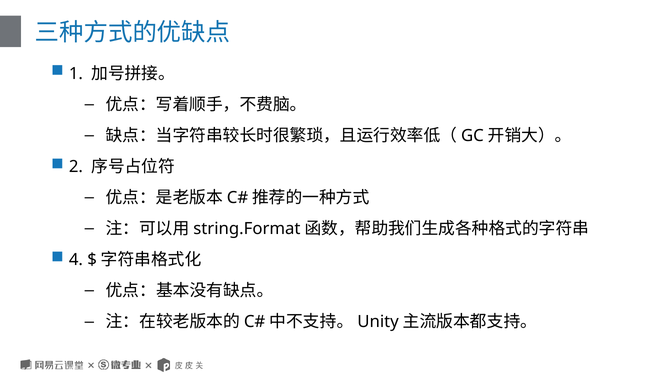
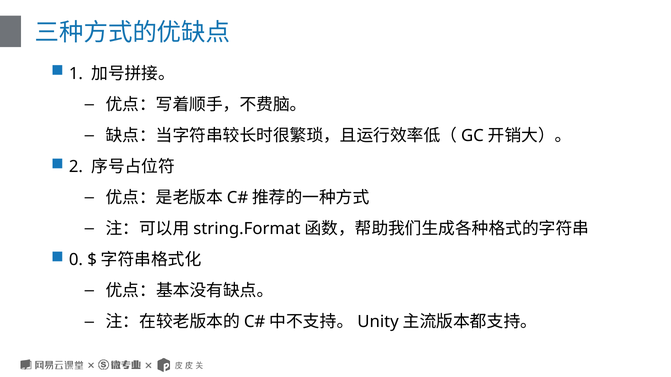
4: 4 -> 0 (76, 260)
